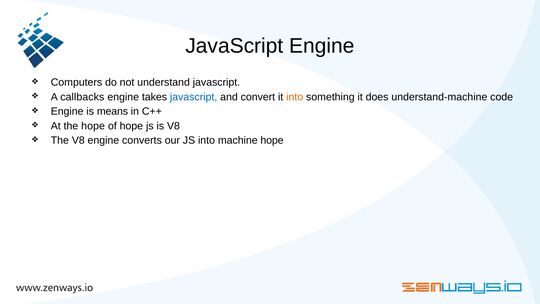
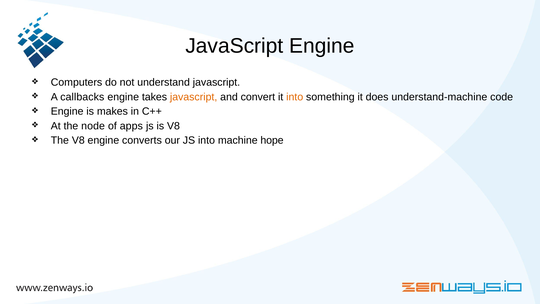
javascript colour: blue -> orange (194, 97)
means: means -> makes (112, 111)
the hope: hope -> node (93, 126)
of hope: hope -> apps (131, 126)
